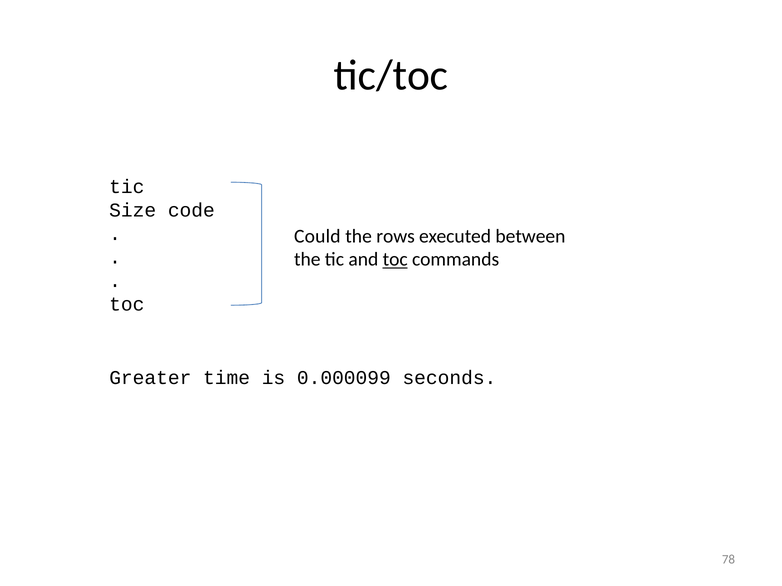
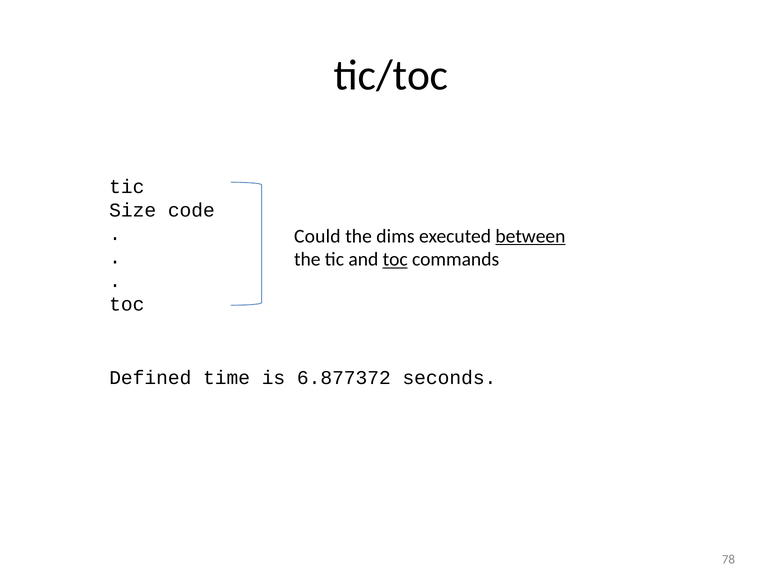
rows: rows -> dims (395, 236)
between underline: none -> present (530, 236)
Greater: Greater -> Defined (150, 378)
0.000099: 0.000099 -> 6.877372 (344, 378)
